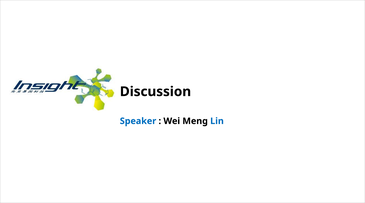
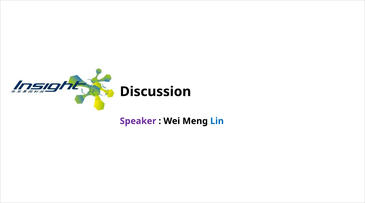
Speaker colour: blue -> purple (138, 121)
